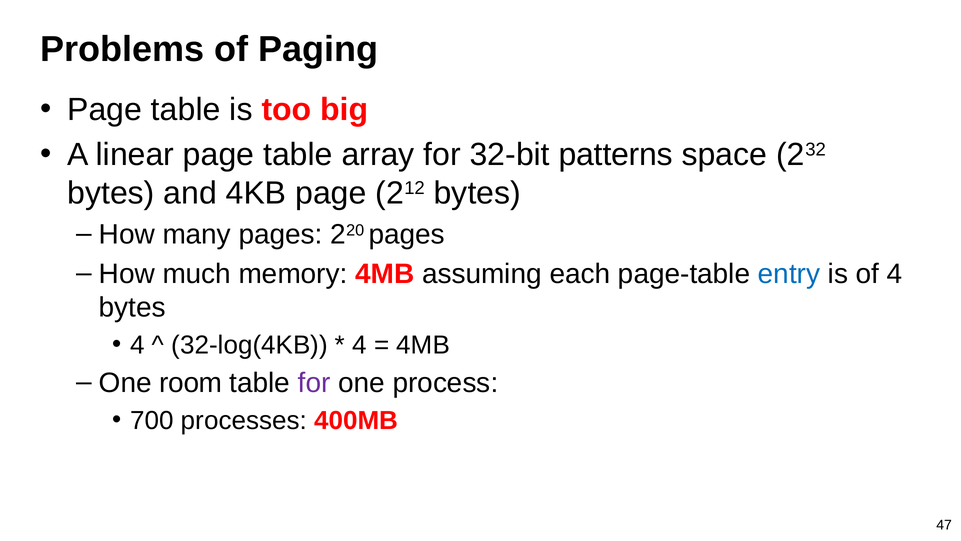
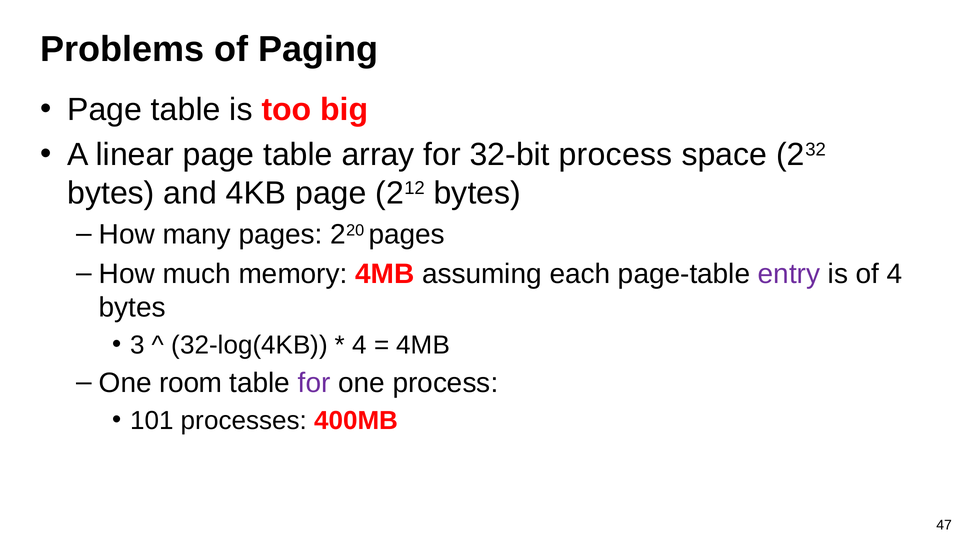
32-bit patterns: patterns -> process (616, 155)
entry colour: blue -> purple (789, 274)
4: 4 -> 3 (138, 345)
700: 700 -> 101 (152, 420)
